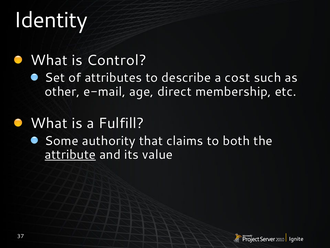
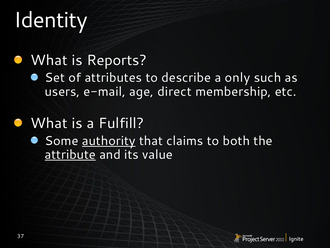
Control: Control -> Reports (117, 60)
cost: cost -> only (237, 78)
other: other -> users (62, 91)
authority underline: none -> present (109, 140)
